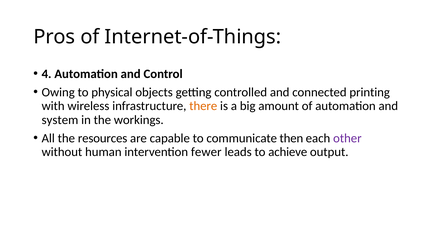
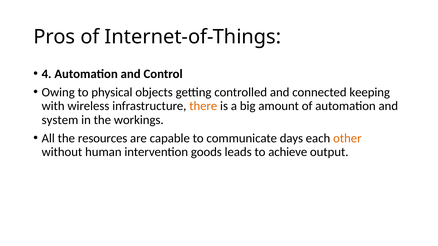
printing: printing -> keeping (370, 92)
then: then -> days (291, 138)
other colour: purple -> orange (347, 138)
fewer: fewer -> goods (206, 152)
